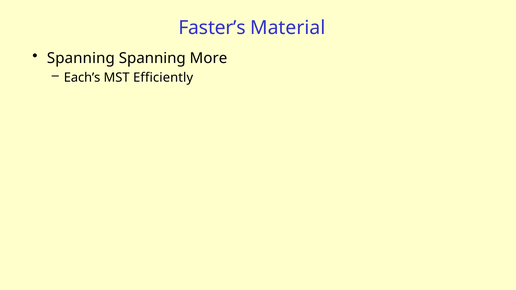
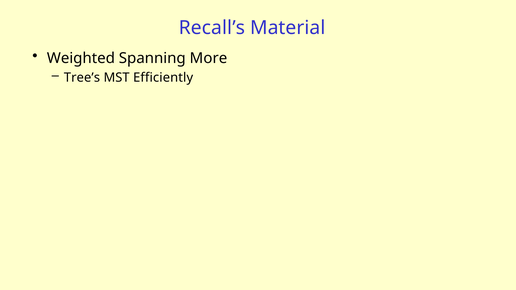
Faster’s: Faster’s -> Recall’s (212, 28)
Spanning: Spanning -> Weighted (81, 58)
Each’s: Each’s -> Tree’s (82, 78)
